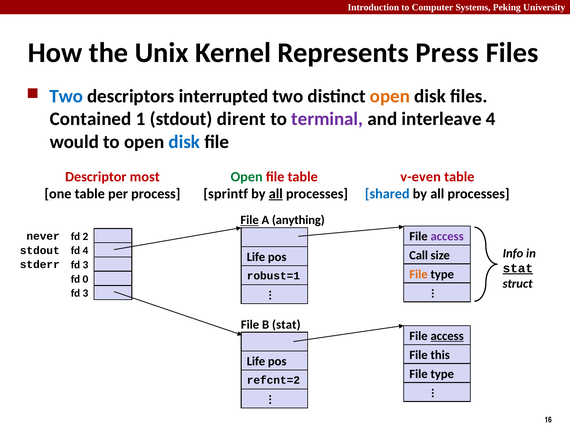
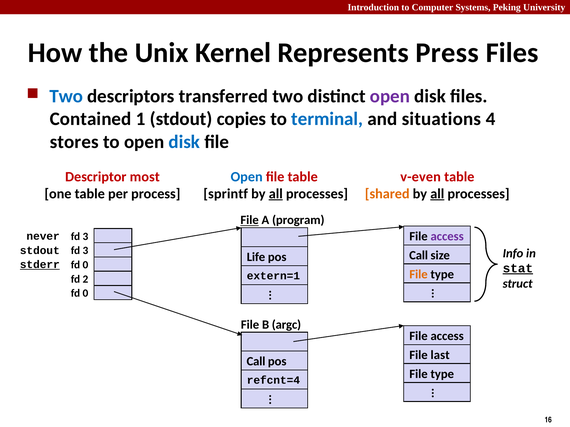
interrupted: interrupted -> transferred (223, 96)
open colour: orange -> purple (390, 96)
dirent: dirent -> copies (242, 119)
terminal colour: purple -> blue (327, 119)
interleave: interleave -> situations (441, 119)
would: would -> stores (74, 142)
Open colour: green -> blue (247, 177)
shared colour: blue -> orange (387, 194)
all underline: none -> present (437, 194)
anything: anything -> program (298, 220)
2: 2 -> 3 (85, 237)
4: 4 -> 3 (85, 251)
3: 3 -> 0 (85, 265)
stderr underline: none -> present (40, 265)
robust=1: robust=1 -> extern=1 (273, 276)
0: 0 -> 2 (85, 279)
3: 3 -> 0 (85, 294)
B stat: stat -> argc (286, 325)
access underline: present -> none (447, 336)
this: this -> last (440, 355)
Life: Life -> Call (256, 362)
refcnt=2: refcnt=2 -> refcnt=4 (273, 381)
